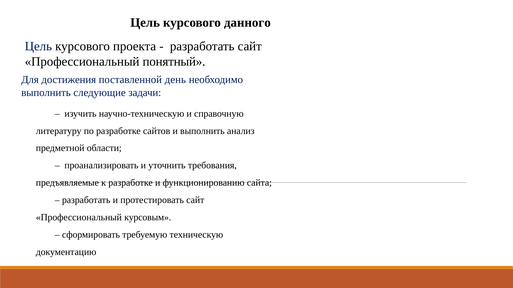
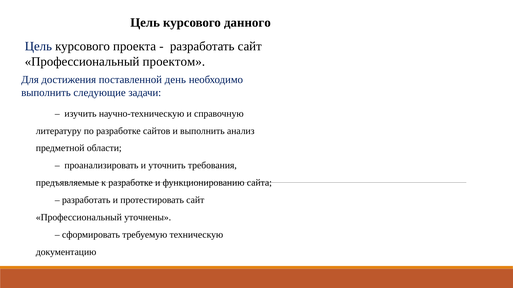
понятный: понятный -> проектом (174, 62)
курсовым: курсовым -> уточнены (148, 218)
